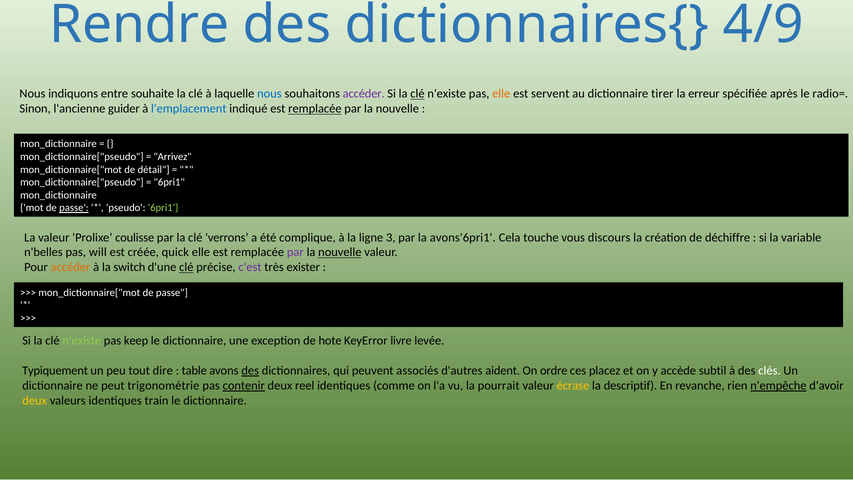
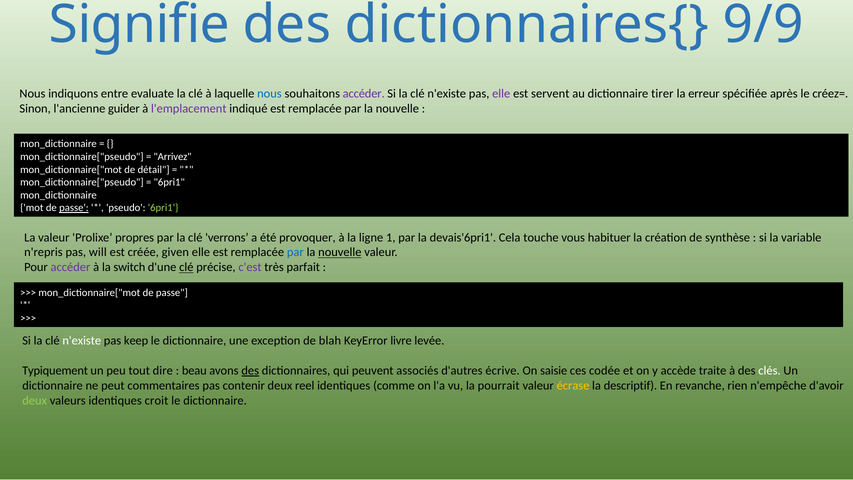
Rendre: Rendre -> Signifie (139, 24)
4/9: 4/9 -> 9/9 (763, 24)
souhaite: souhaite -> evaluate (153, 94)
clé underline: present -> none (417, 94)
elle colour: orange -> purple (501, 94)
radio=: radio= -> créez= (830, 94)
l'emplacement colour: blue -> purple (189, 109)
remplacée underline: present -> none (315, 109)
coulisse: coulisse -> propres (135, 237)
complique: complique -> provoquer (307, 237)
3: 3 -> 1 (391, 237)
avons'6pri1: avons'6pri1 -> devais'6pri1 (463, 237)
discours: discours -> habituer (609, 237)
déchiffre: déchiffre -> synthèse (728, 237)
n'belles: n'belles -> n'repris (43, 252)
quick: quick -> given (175, 252)
par colour: purple -> blue (295, 252)
accéder colour: orange -> purple (71, 267)
exister: exister -> parfait (303, 267)
n'existe colour: light green -> white (82, 341)
hote: hote -> blah (330, 341)
table: table -> beau (194, 370)
aident: aident -> écrive (503, 370)
ordre: ordre -> saisie (554, 370)
placez: placez -> codée (605, 370)
subtil: subtil -> traite (713, 370)
trigonométrie: trigonométrie -> commentaires (164, 385)
contenir underline: present -> none (244, 385)
n'empêche underline: present -> none (778, 385)
deux colour: yellow -> light green (35, 400)
train: train -> croit (157, 400)
